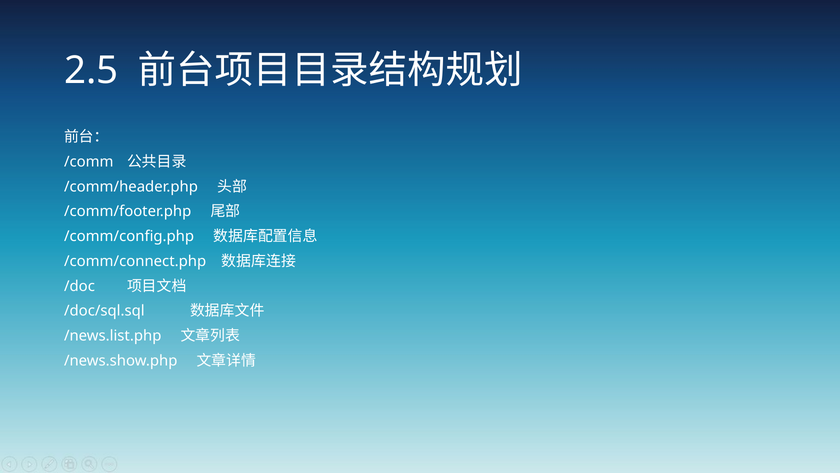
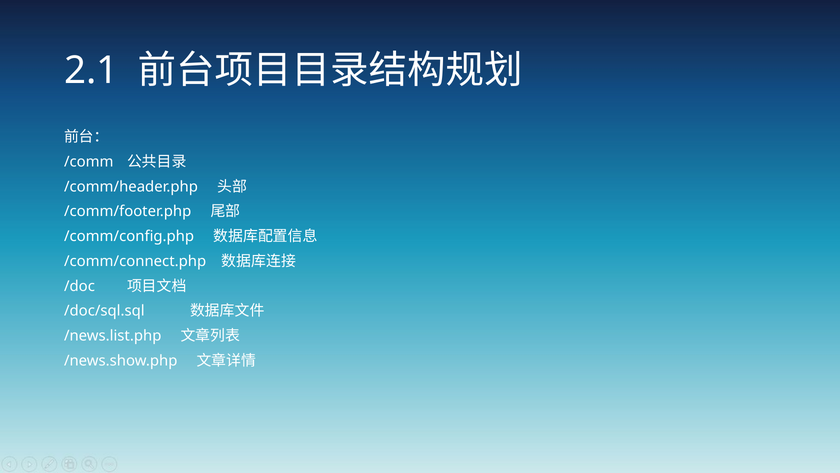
2.5: 2.5 -> 2.1 (91, 71)
